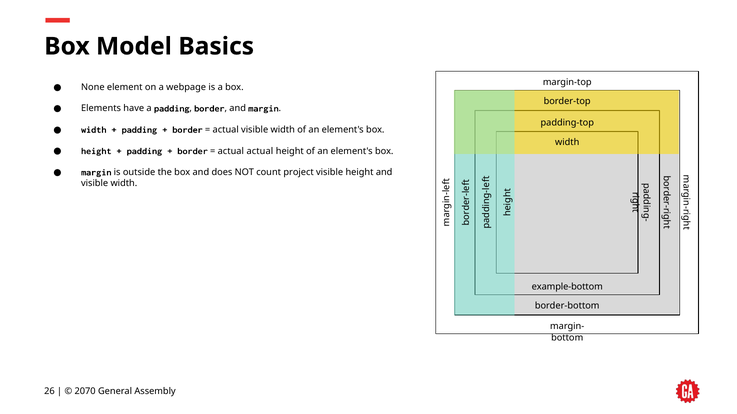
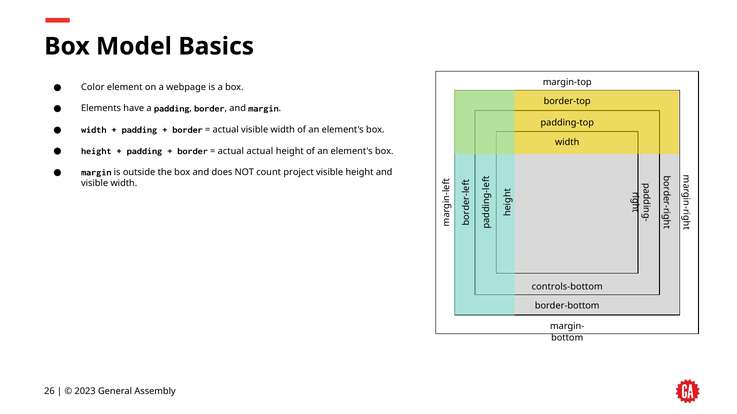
None: None -> Color (93, 87)
example-bottom: example-bottom -> controls-bottom (567, 287)
2070: 2070 -> 2023 (85, 392)
